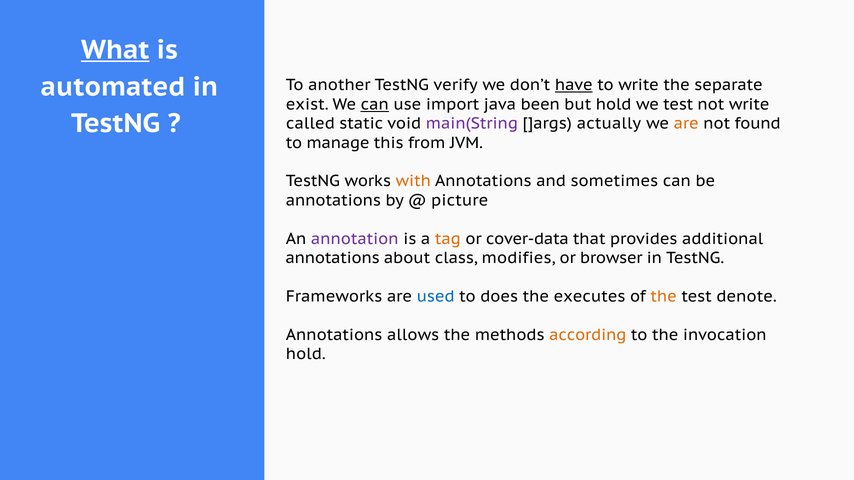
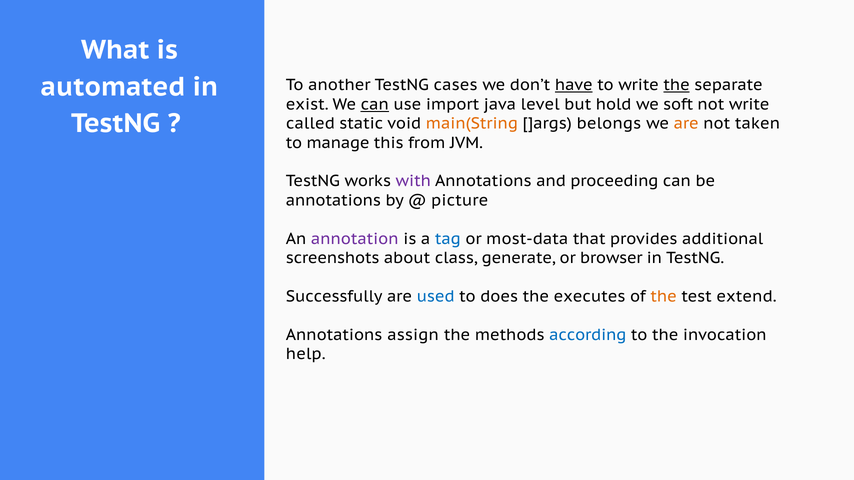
What underline: present -> none (115, 50)
verify: verify -> cases (456, 85)
the underline: none -> present (677, 85)
been: been -> level (540, 104)
we test: test -> soft (678, 104)
main(String colour: purple -> orange (472, 124)
actually: actually -> belongs (609, 124)
found: found -> taken (757, 124)
with colour: orange -> purple (413, 181)
sometimes: sometimes -> proceeding (614, 181)
tag colour: orange -> blue (448, 239)
cover-data: cover-data -> most-data (527, 239)
annotations: annotations -> screenshots (333, 258)
modifies: modifies -> generate (519, 258)
Frameworks: Frameworks -> Successfully (334, 297)
denote: denote -> extend (747, 297)
allows: allows -> assign (413, 335)
according colour: orange -> blue (588, 335)
hold: hold -> help (306, 354)
